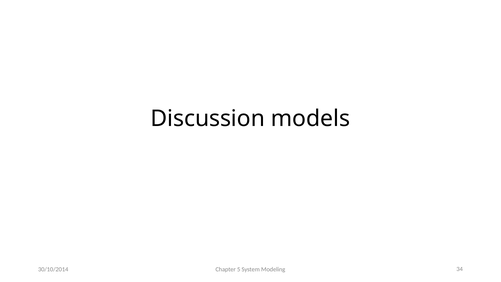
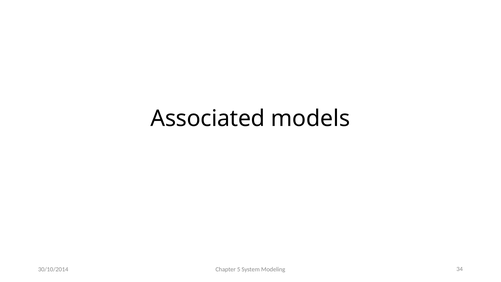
Discussion: Discussion -> Associated (208, 119)
